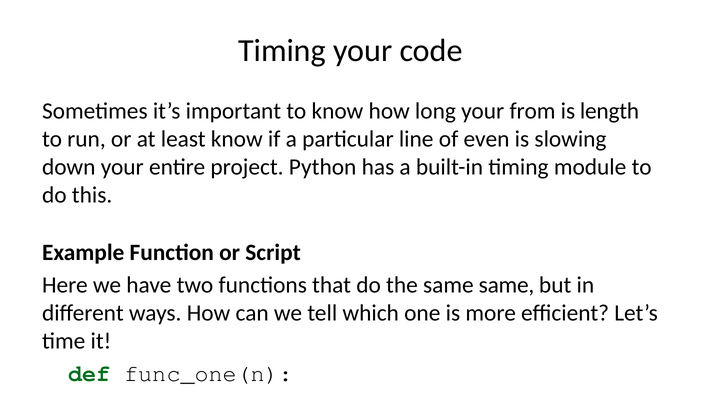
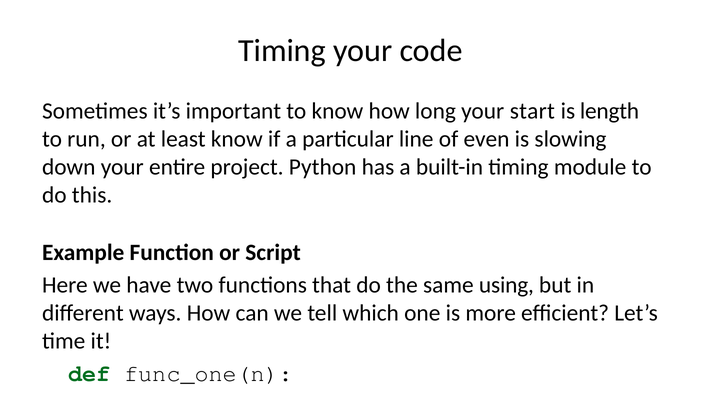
your from: from -> start (532, 111)
same same: same -> using (506, 285)
